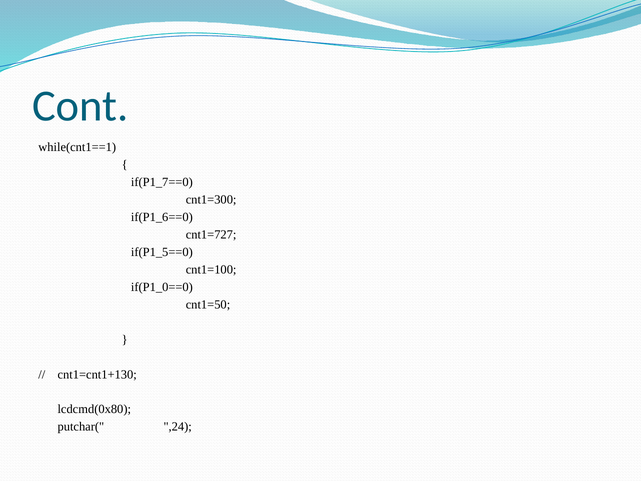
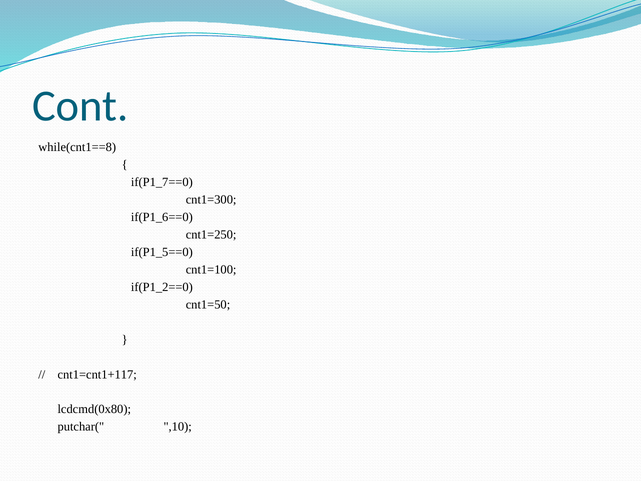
while(cnt1==1: while(cnt1==1 -> while(cnt1==8 (77, 147)
cnt1=727: cnt1=727 -> cnt1=250 (211, 234)
if(P1_0==0: if(P1_0==0 -> if(P1_2==0 (162, 287)
cnt1=cnt1+130: cnt1=cnt1+130 -> cnt1=cnt1+117 (97, 374)
,24: ,24 -> ,10 (178, 427)
